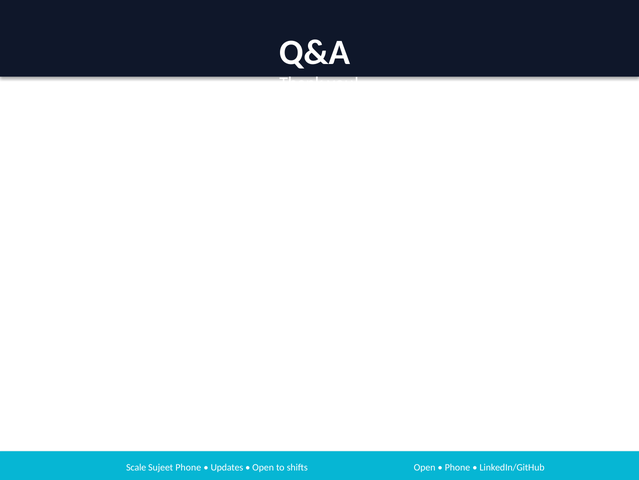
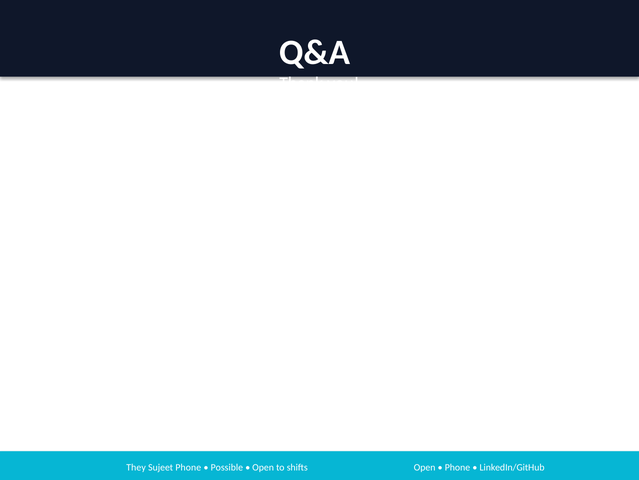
Scale: Scale -> They (136, 467)
Updates: Updates -> Possible (227, 467)
